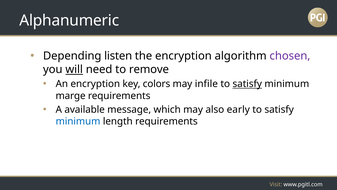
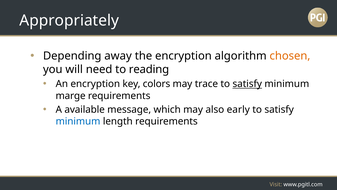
Alphanumeric: Alphanumeric -> Appropriately (69, 20)
listen: listen -> away (118, 56)
chosen colour: purple -> orange (290, 56)
will underline: present -> none (74, 69)
remove: remove -> reading (149, 69)
infile: infile -> trace (206, 84)
